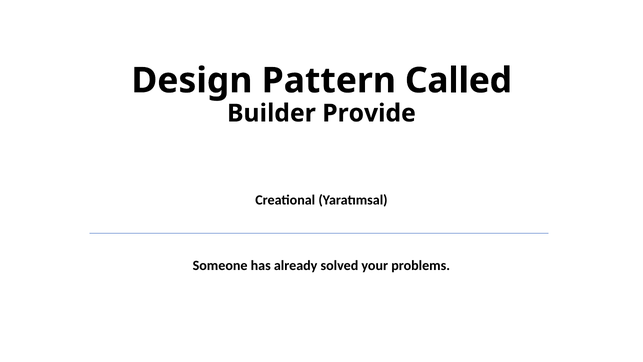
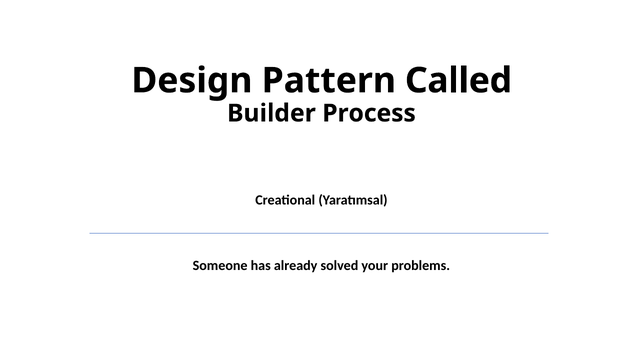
Provide: Provide -> Process (369, 113)
